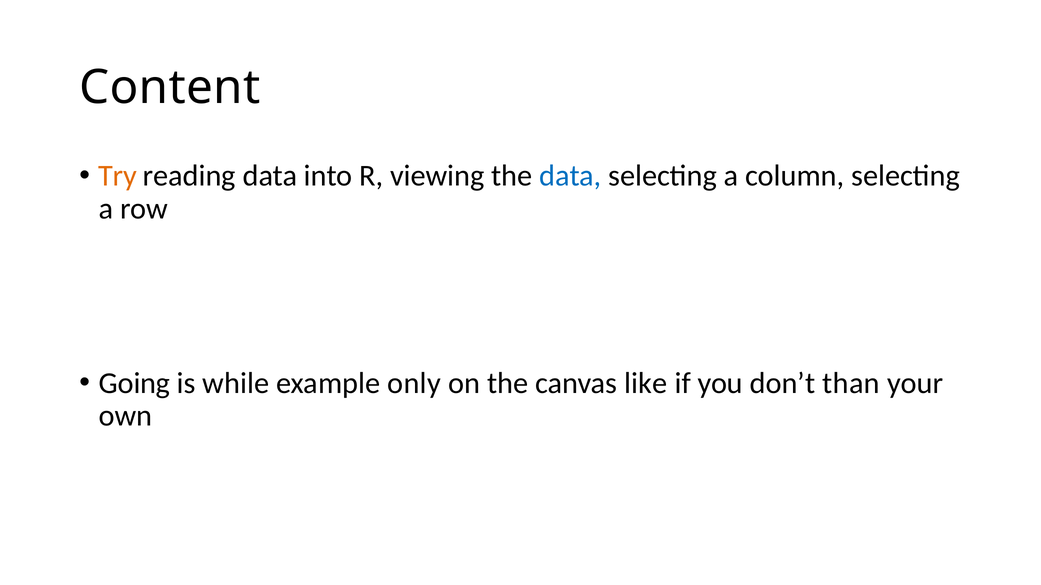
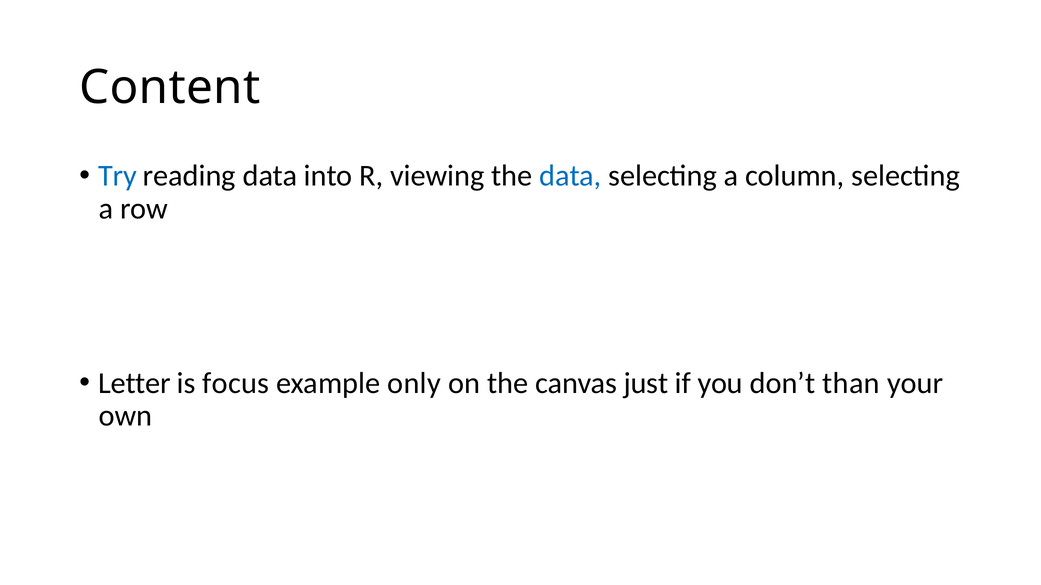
Try colour: orange -> blue (118, 176)
Going: Going -> Letter (135, 383)
while: while -> focus (236, 383)
like: like -> just (646, 383)
